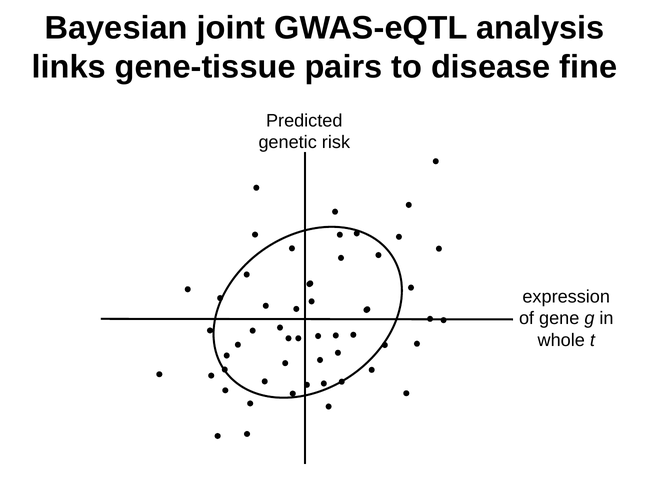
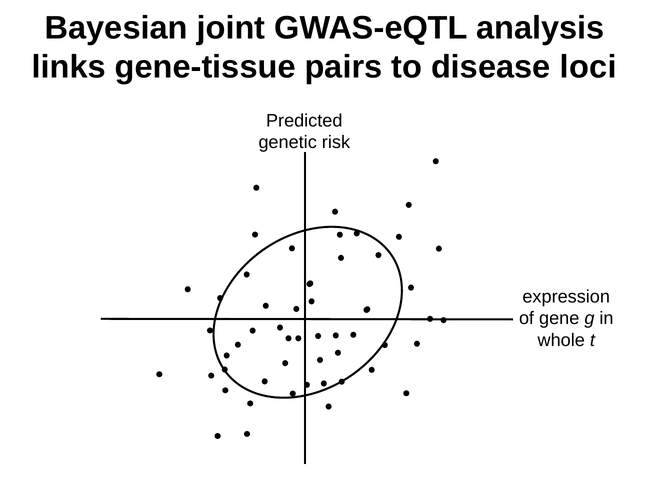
fine: fine -> loci (588, 67)
